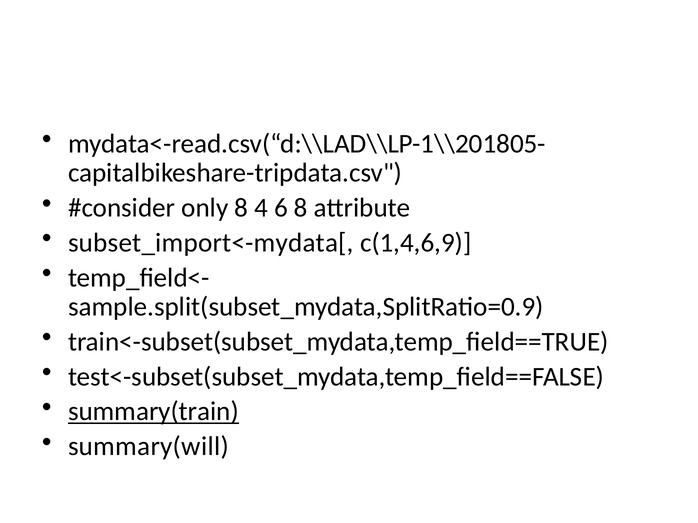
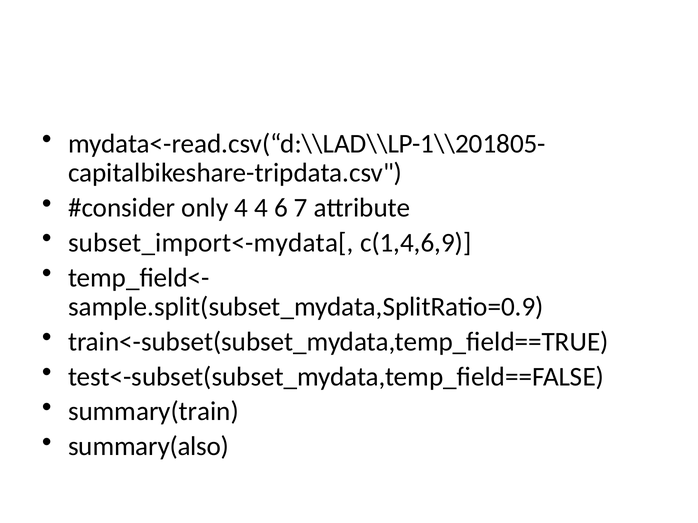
only 8: 8 -> 4 (241, 208)
6 8: 8 -> 7 (301, 208)
summary(train underline: present -> none (153, 412)
summary(will: summary(will -> summary(also (149, 447)
